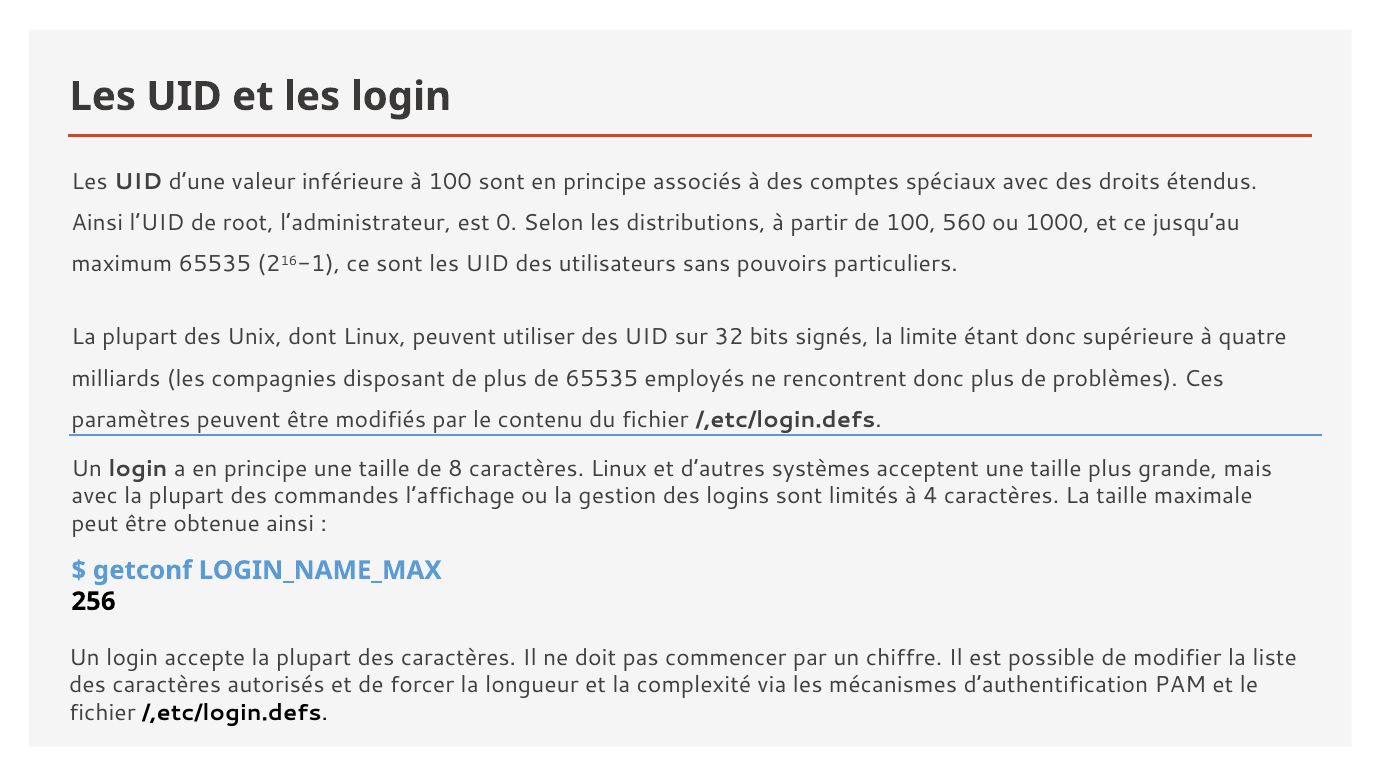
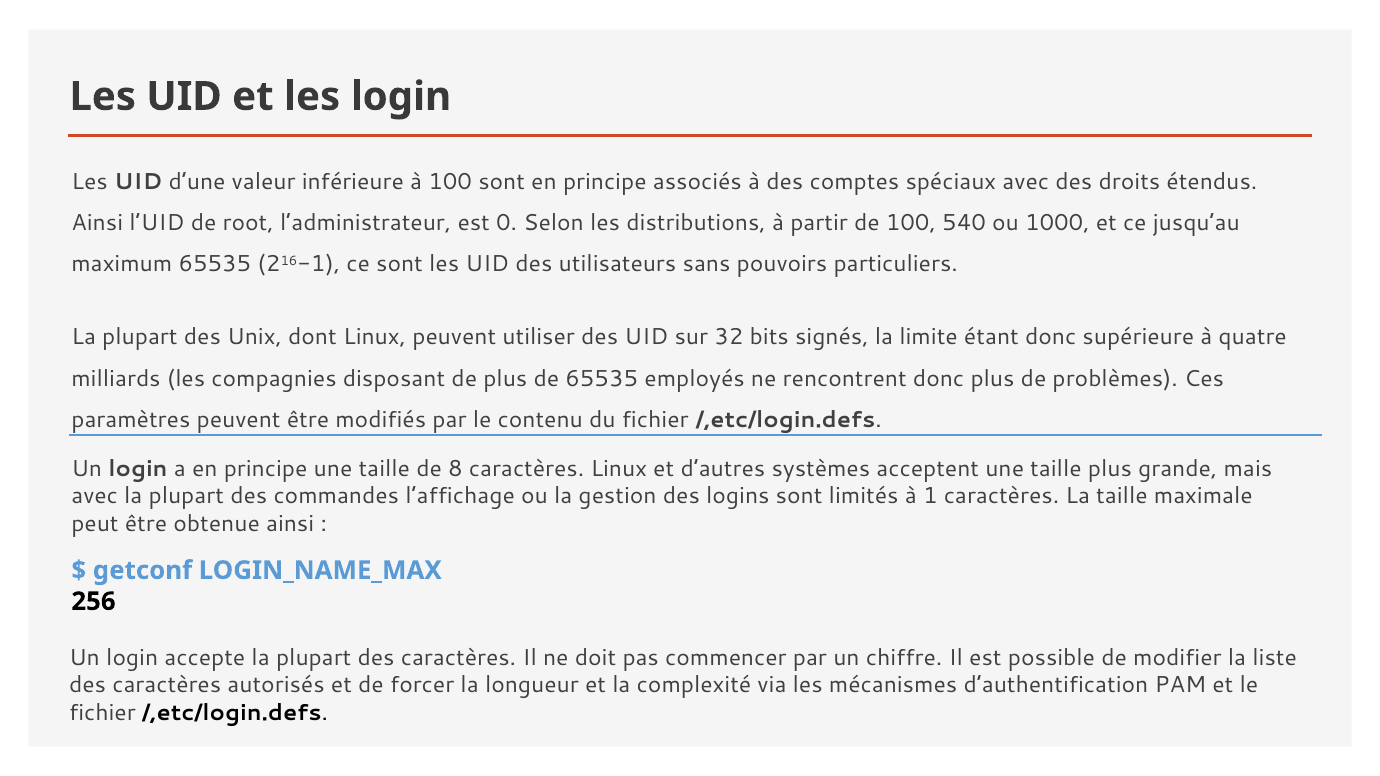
560: 560 -> 540 (964, 223)
4: 4 -> 1 (930, 496)
